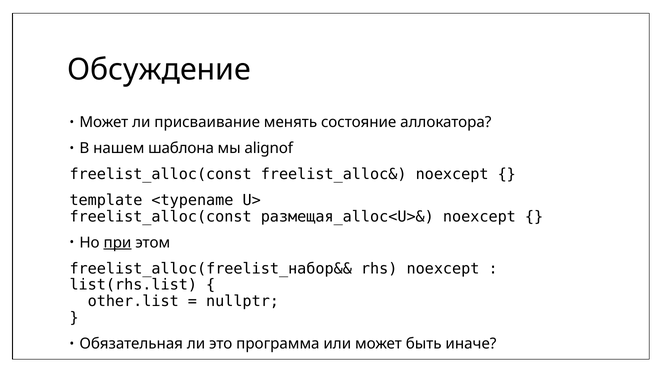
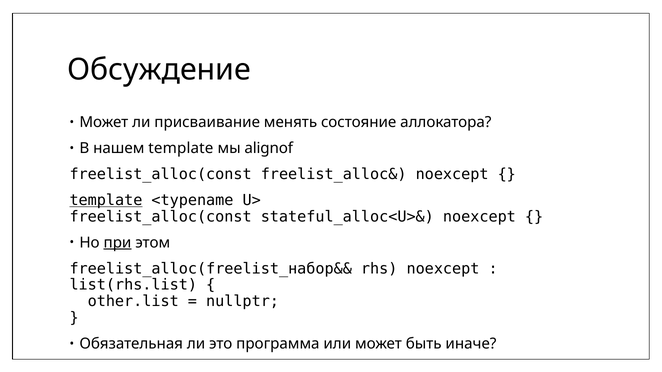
нашем шаблона: шаблона -> template (181, 148)
template underline: none -> present (106, 200)
размещая_alloc<U>&: размещая_alloc<U>& -> stateful_alloc<U>& (347, 217)
